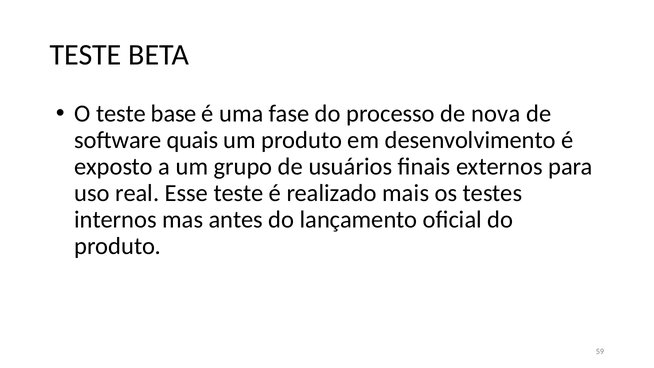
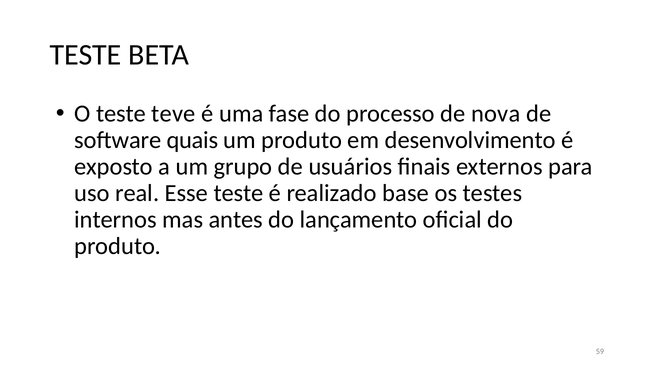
base: base -> teve (173, 113)
mais: mais -> base (406, 193)
